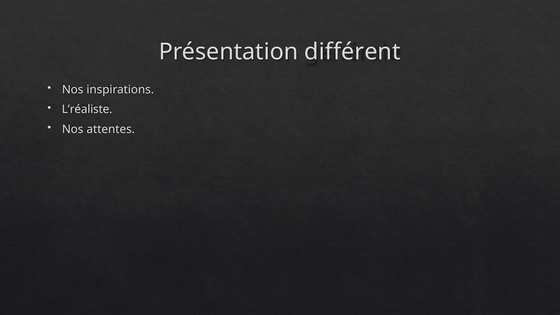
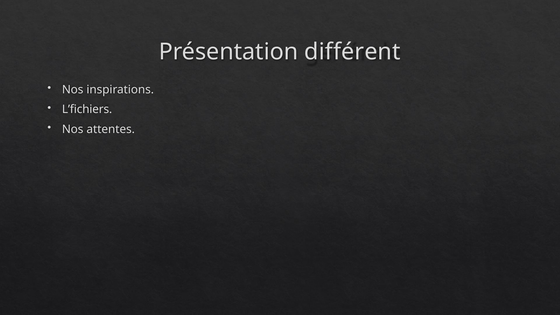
L’réaliste: L’réaliste -> L’fichiers (87, 109)
